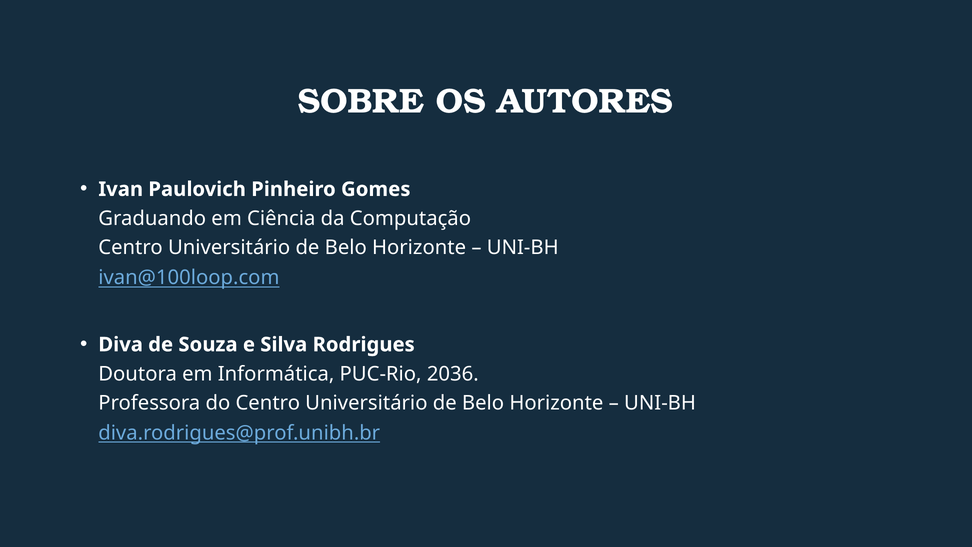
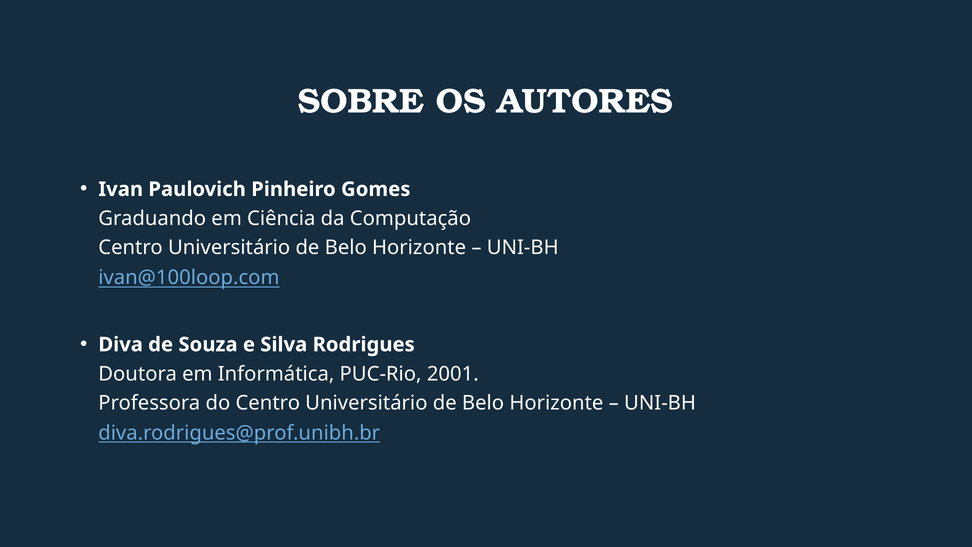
2036: 2036 -> 2001 (453, 374)
